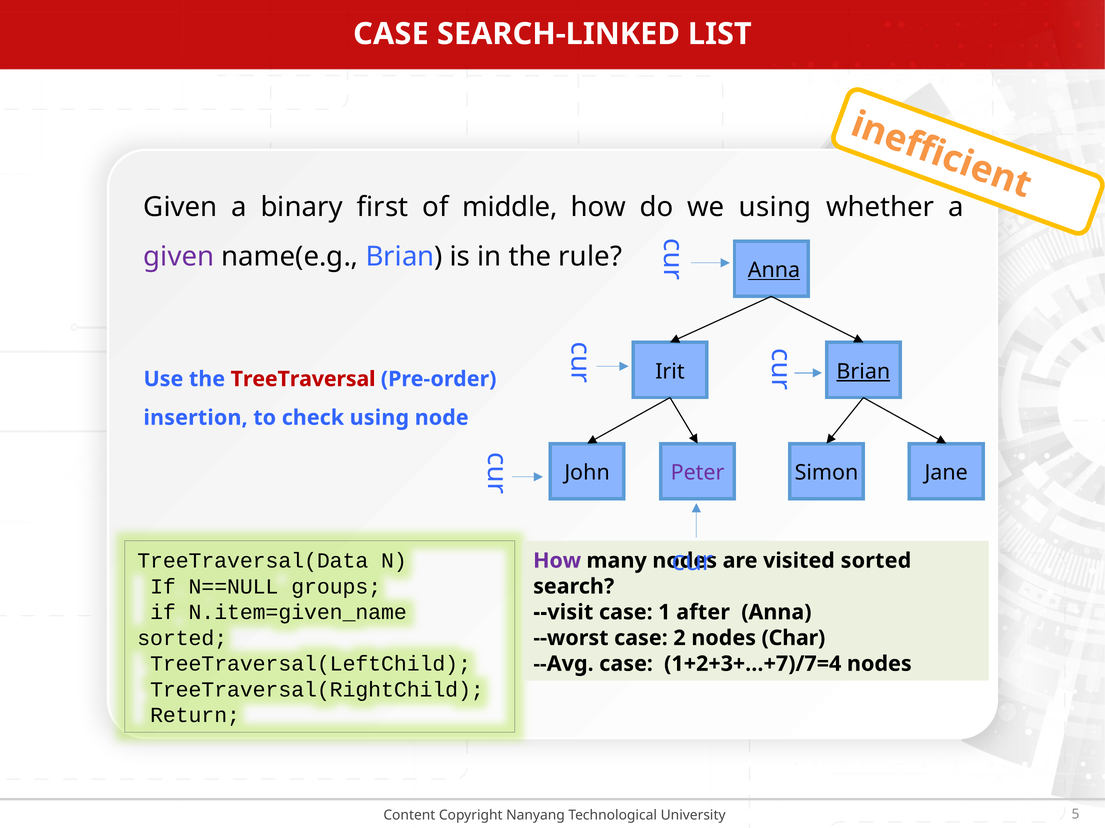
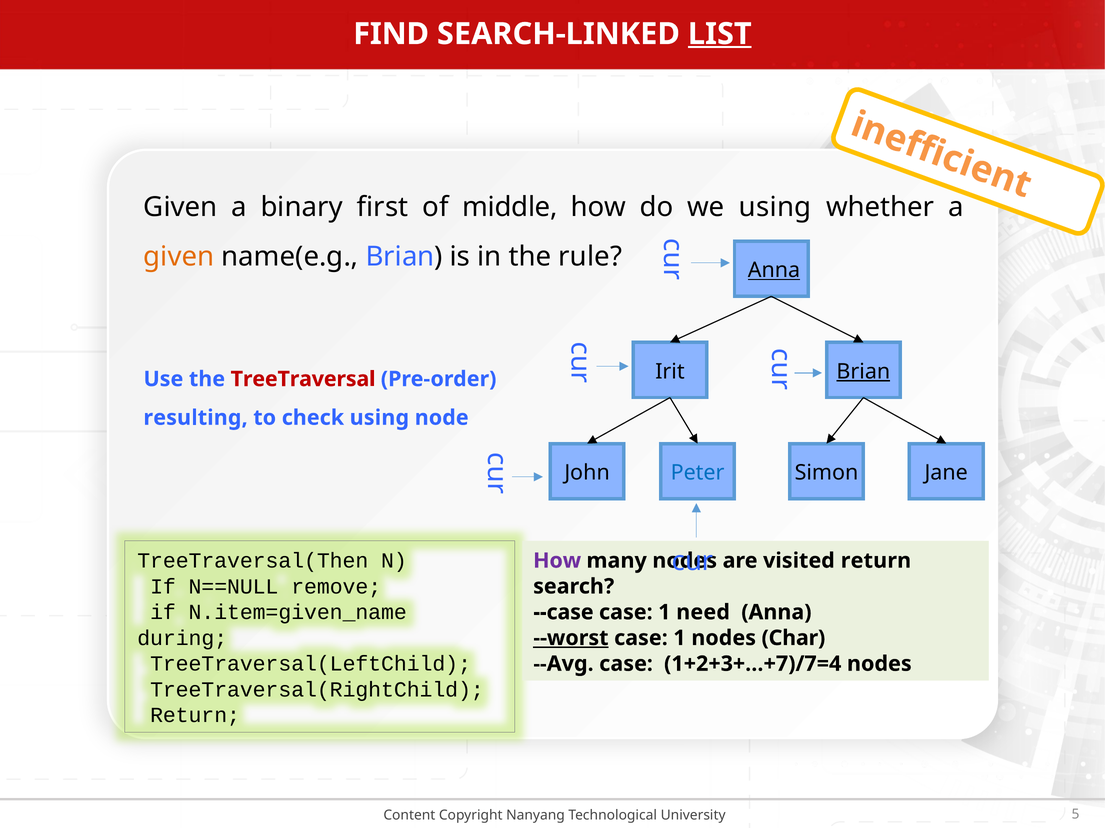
CASE: CASE -> FIND (391, 34)
LIST underline: none -> present (720, 34)
given colour: purple -> orange (179, 257)
insertion: insertion -> resulting (196, 418)
Peter colour: purple -> blue (698, 473)
TreeTraversal(Data: TreeTraversal(Data -> TreeTraversal(Then (253, 561)
visited sorted: sorted -> return (876, 561)
groups: groups -> remove (336, 587)
--visit: --visit -> --case (563, 613)
after: after -> need (703, 613)
sorted: sorted -> during (182, 639)
--worst underline: none -> present (571, 639)
2: 2 -> 1 (679, 639)
